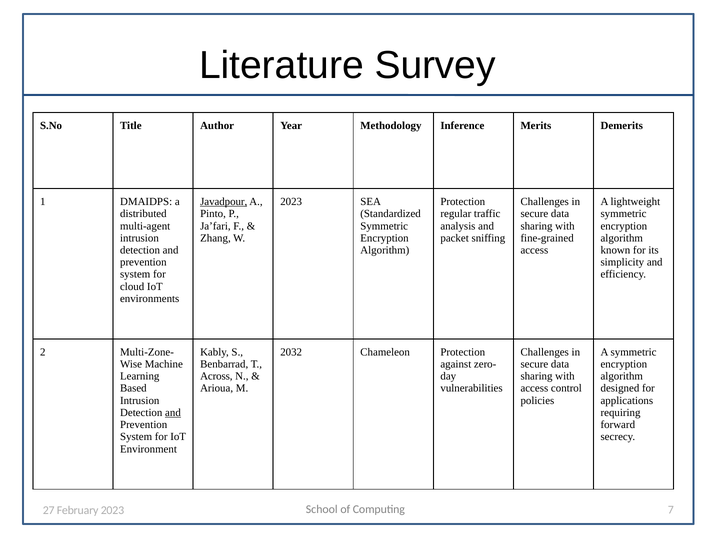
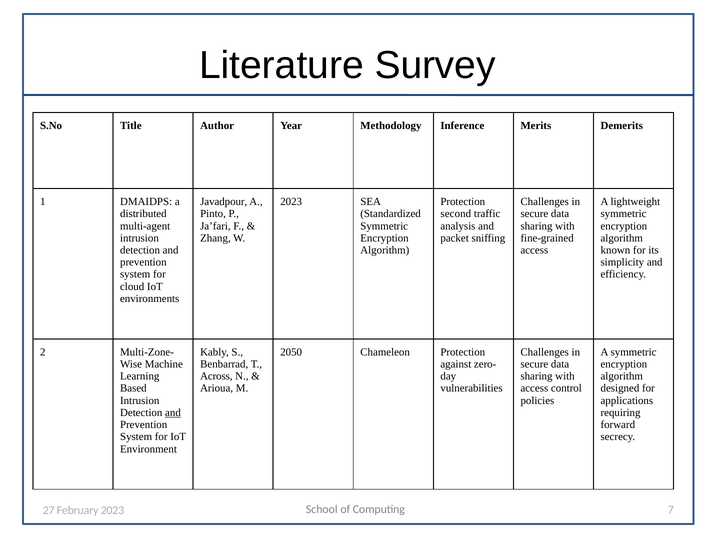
Javadpour underline: present -> none (224, 202)
regular: regular -> second (456, 214)
2032: 2032 -> 2050 (291, 352)
